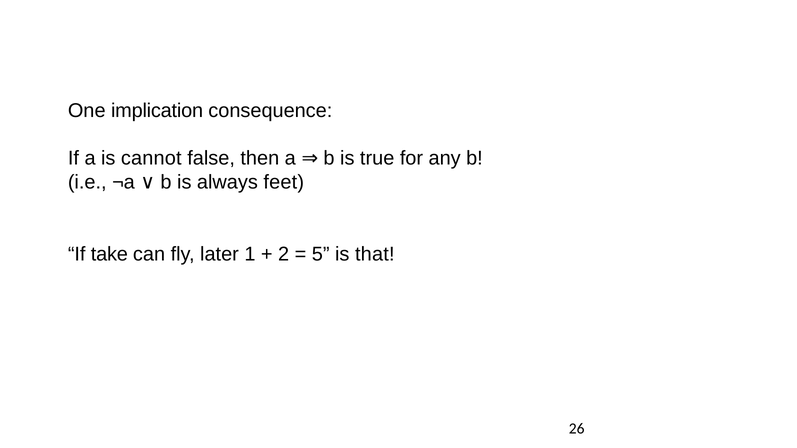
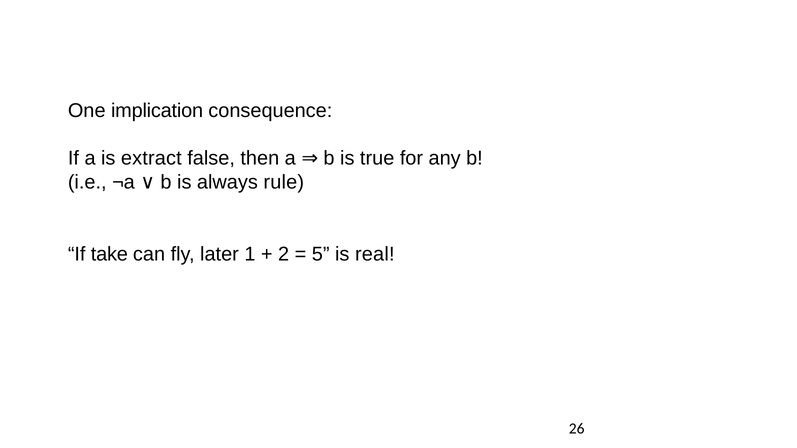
cannot: cannot -> extract (151, 159)
feet: feet -> rule (284, 182)
that: that -> real (375, 254)
